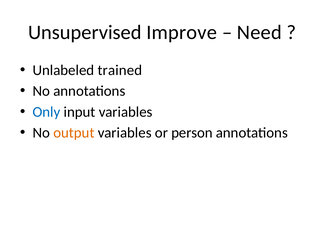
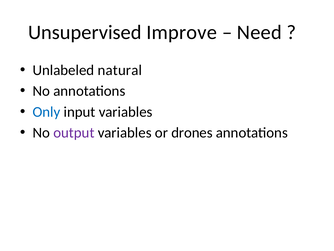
trained: trained -> natural (120, 70)
output colour: orange -> purple (74, 132)
person: person -> drones (192, 132)
